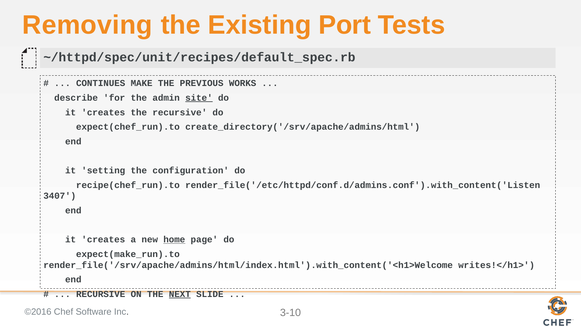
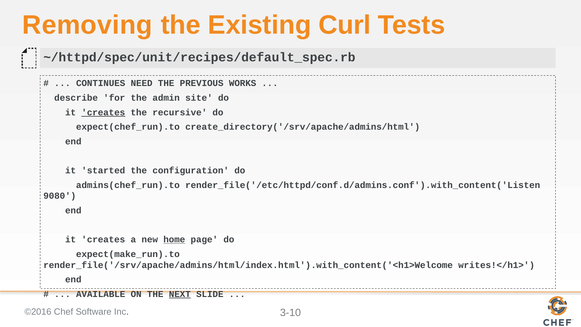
Port: Port -> Curl (345, 25)
MAKE: MAKE -> NEED (142, 83)
site underline: present -> none (199, 98)
creates underline: none -> present (103, 112)
setting: setting -> started (103, 170)
recipe(chef_run).to: recipe(chef_run).to -> admins(chef_run).to (128, 185)
3407: 3407 -> 9080 (60, 196)
RECURSIVE: RECURSIVE -> AVAILABLE (101, 294)
